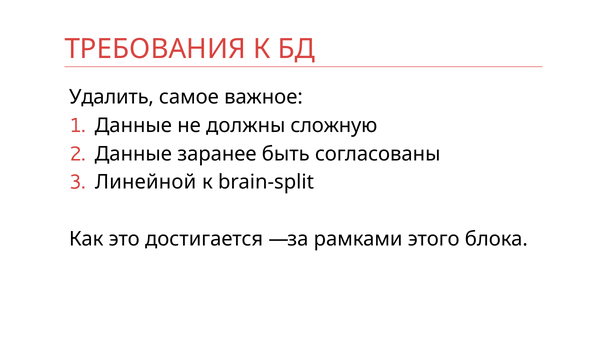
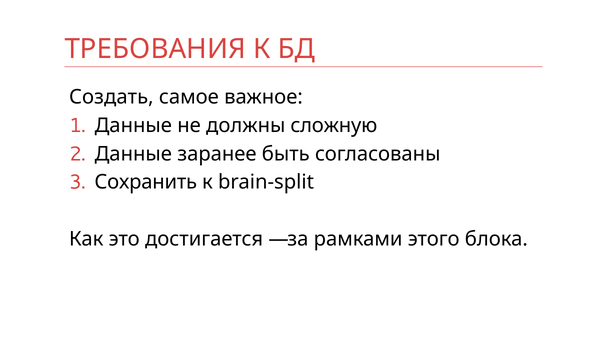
Удалить: Удалить -> Создать (111, 97)
Линейной: Линейной -> Сохранить (146, 182)
